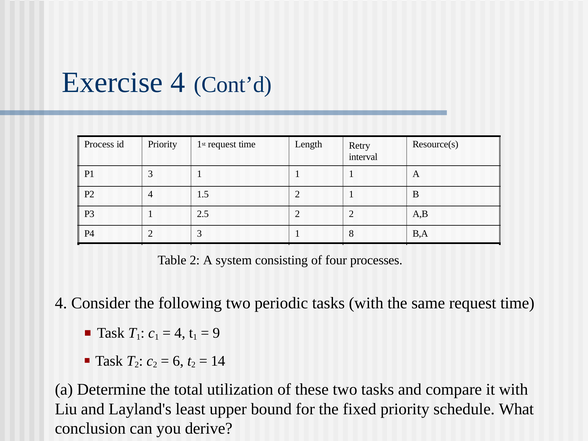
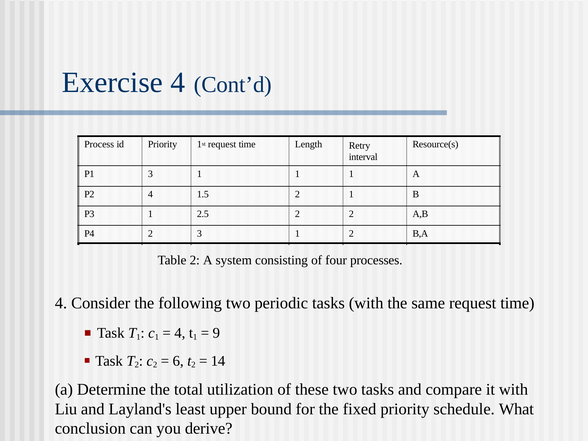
1 8: 8 -> 2 (351, 234)
